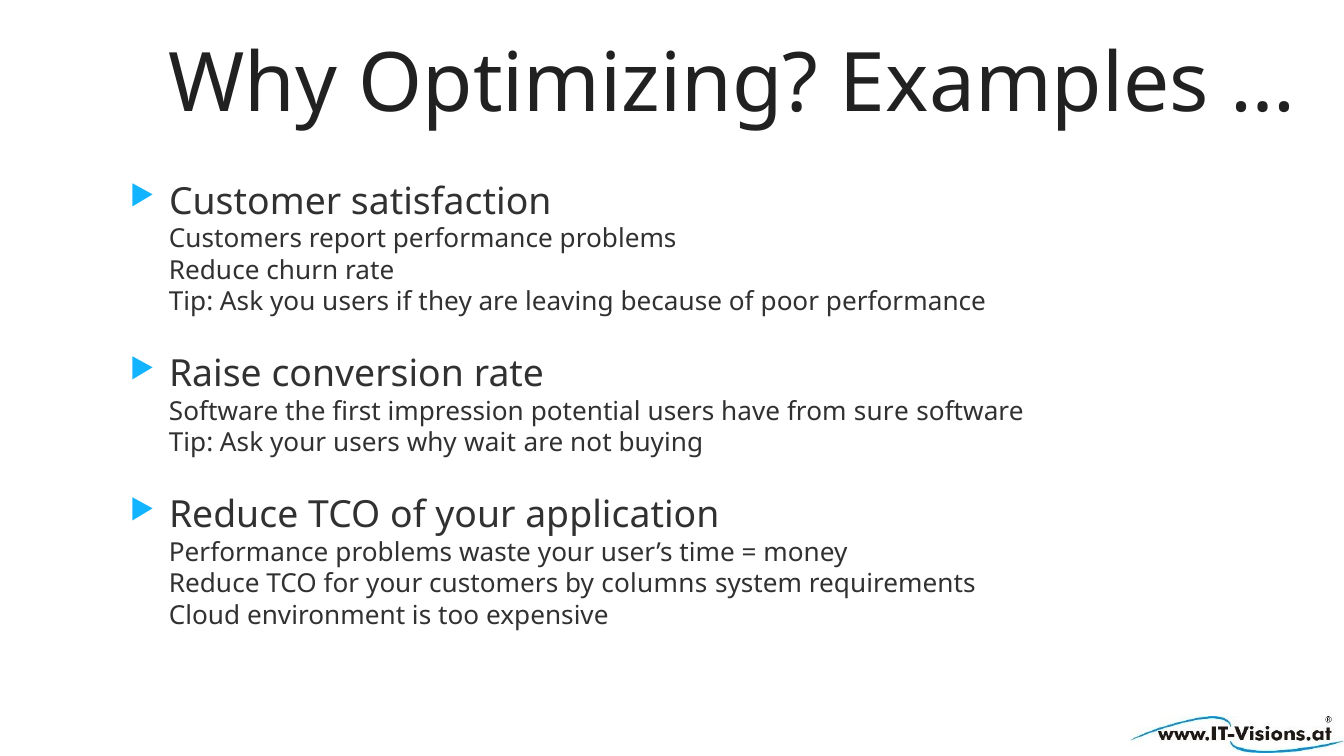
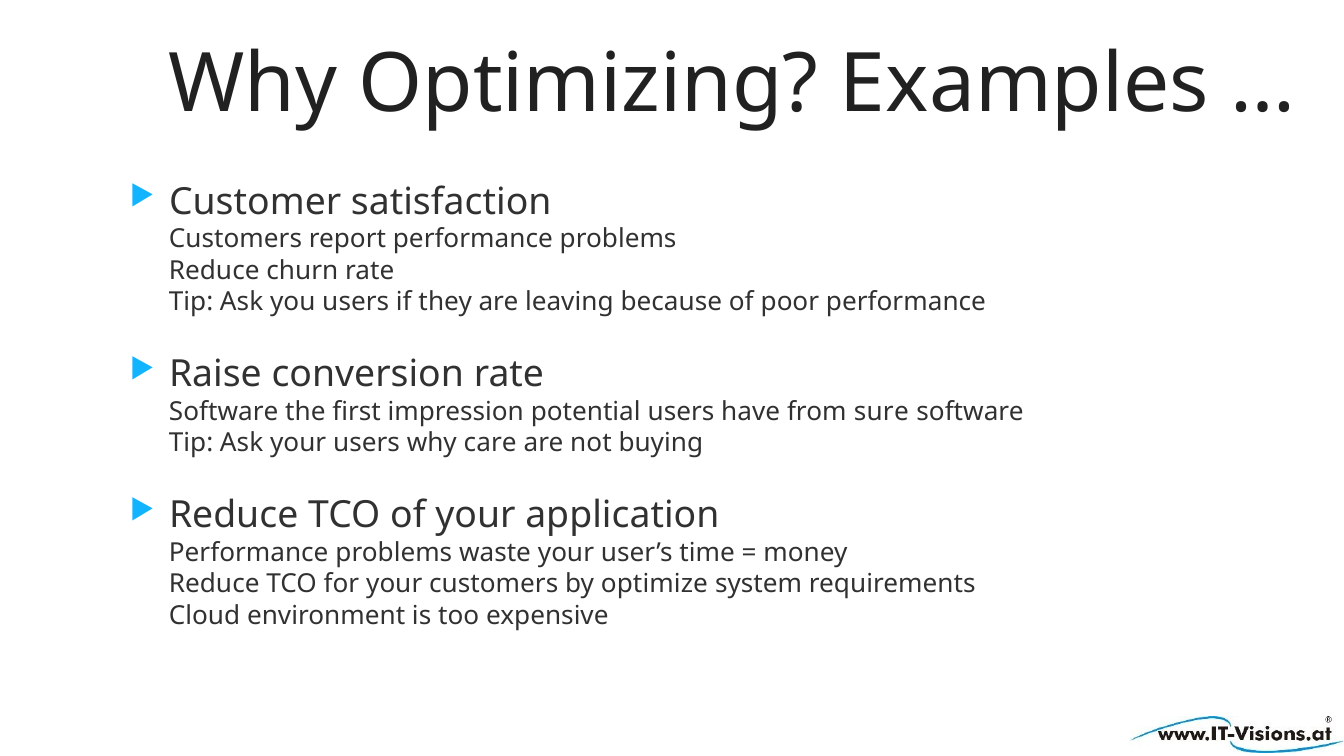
wait: wait -> care (490, 443)
columns: columns -> optimize (654, 584)
